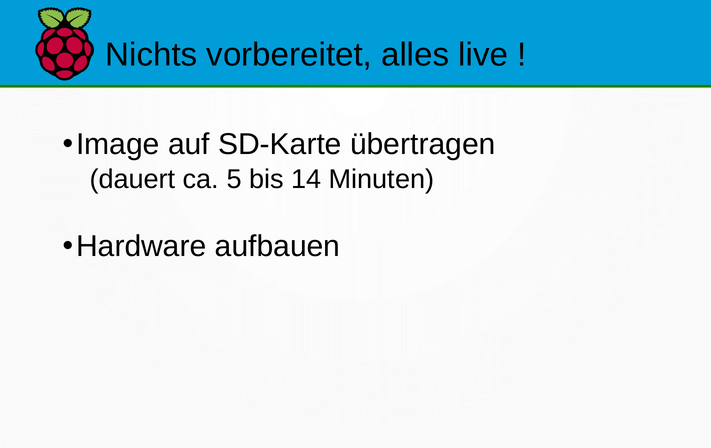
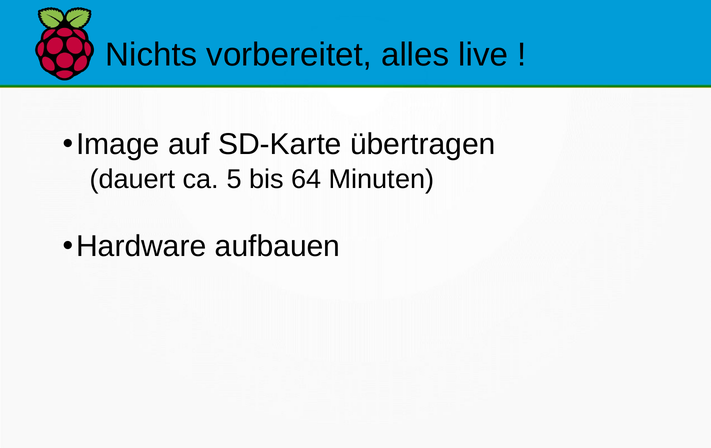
14: 14 -> 64 (306, 179)
